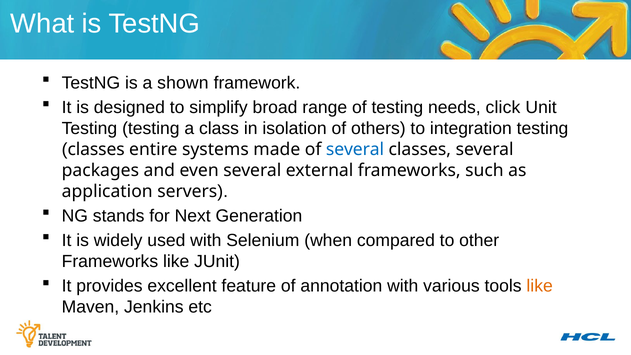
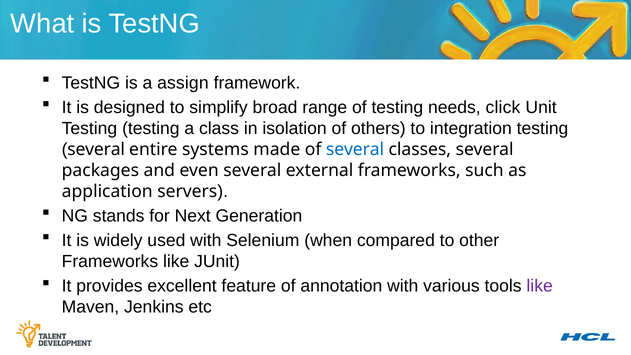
shown: shown -> assign (183, 83)
classes: classes -> several (96, 149)
like colour: orange -> purple (540, 286)
